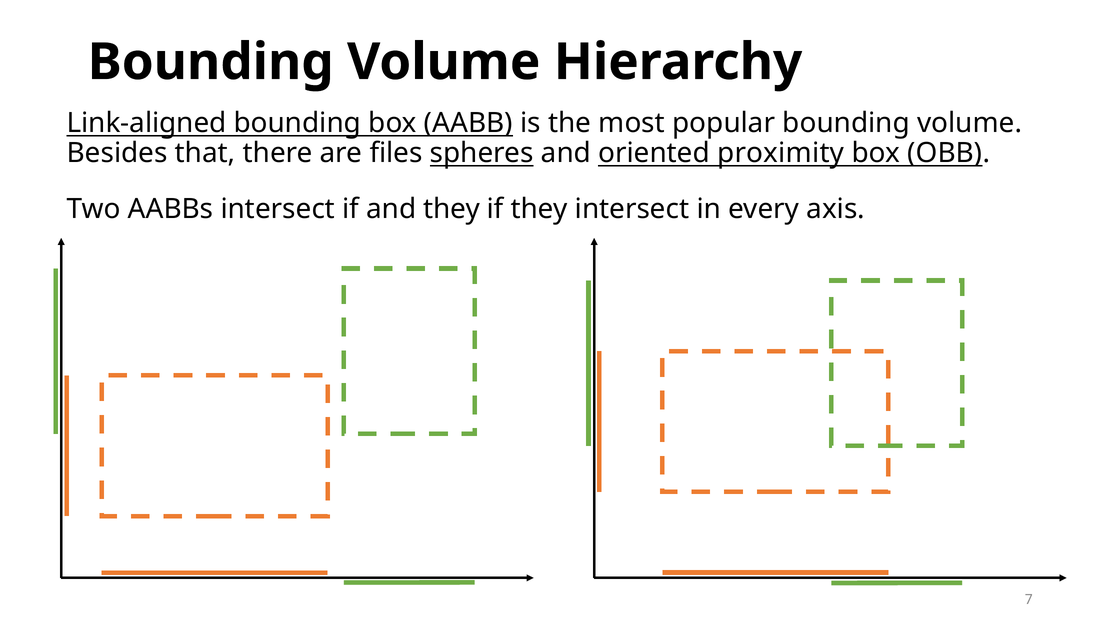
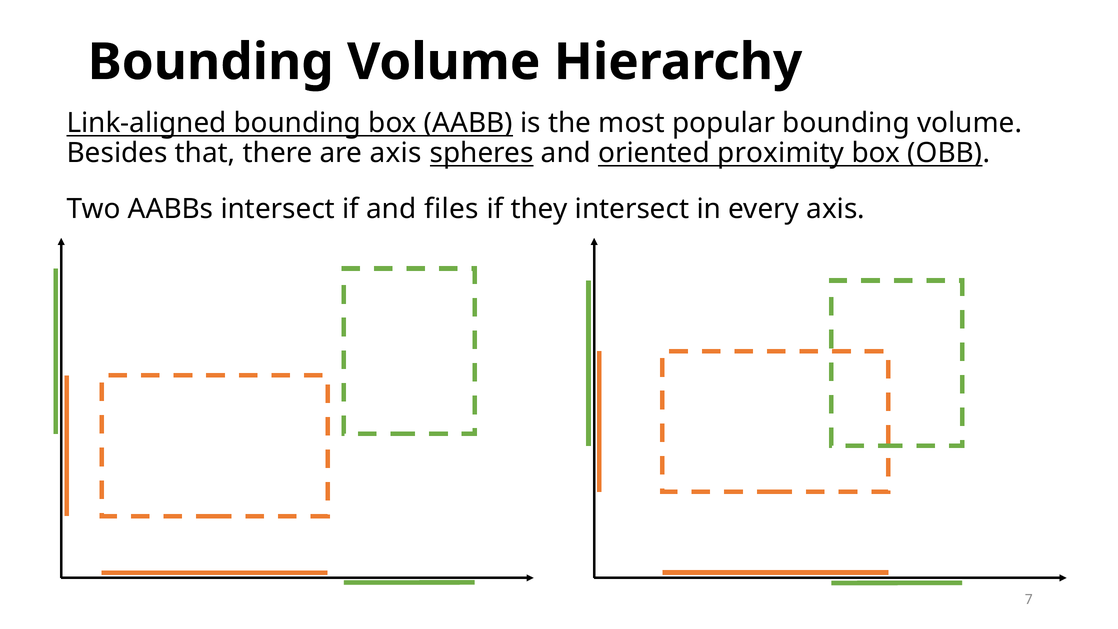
are files: files -> axis (396, 153)
and they: they -> files (451, 209)
